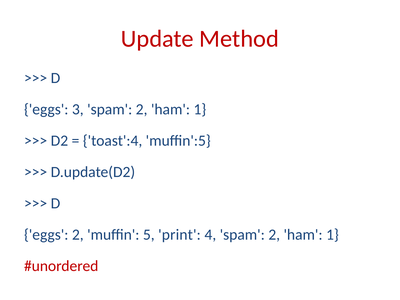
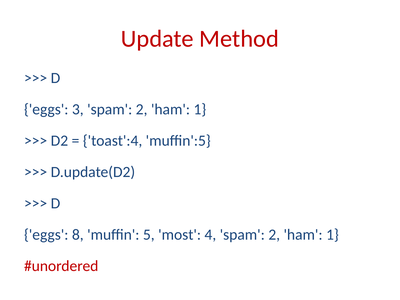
eggs 2: 2 -> 8 (78, 235)
print: print -> most (180, 235)
